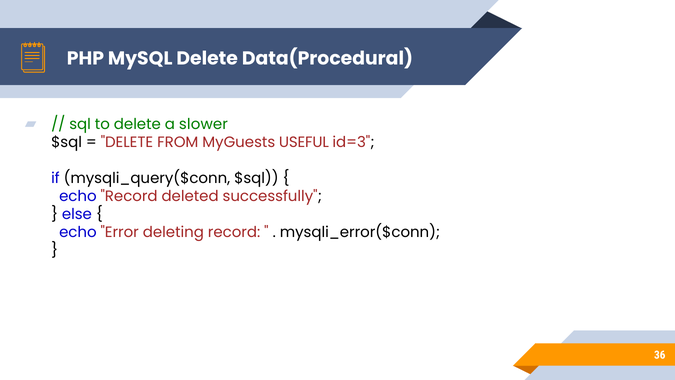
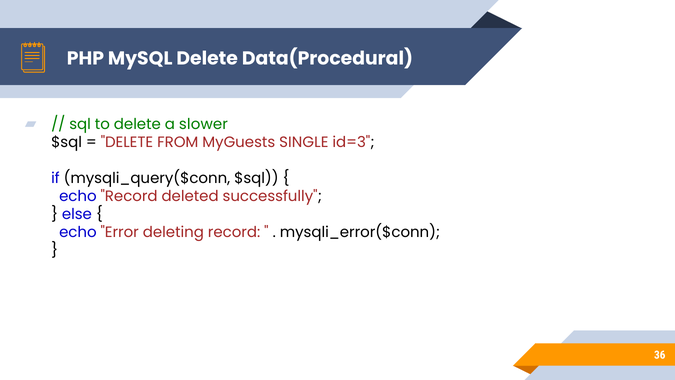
USEFUL: USEFUL -> SINGLE (304, 142)
